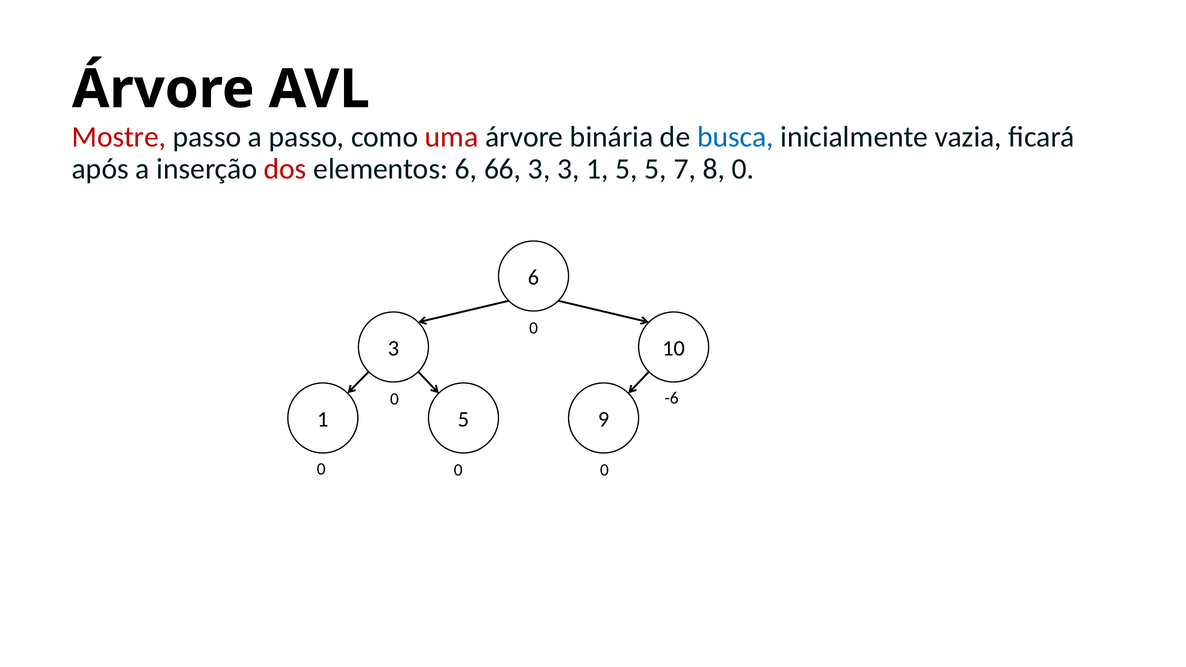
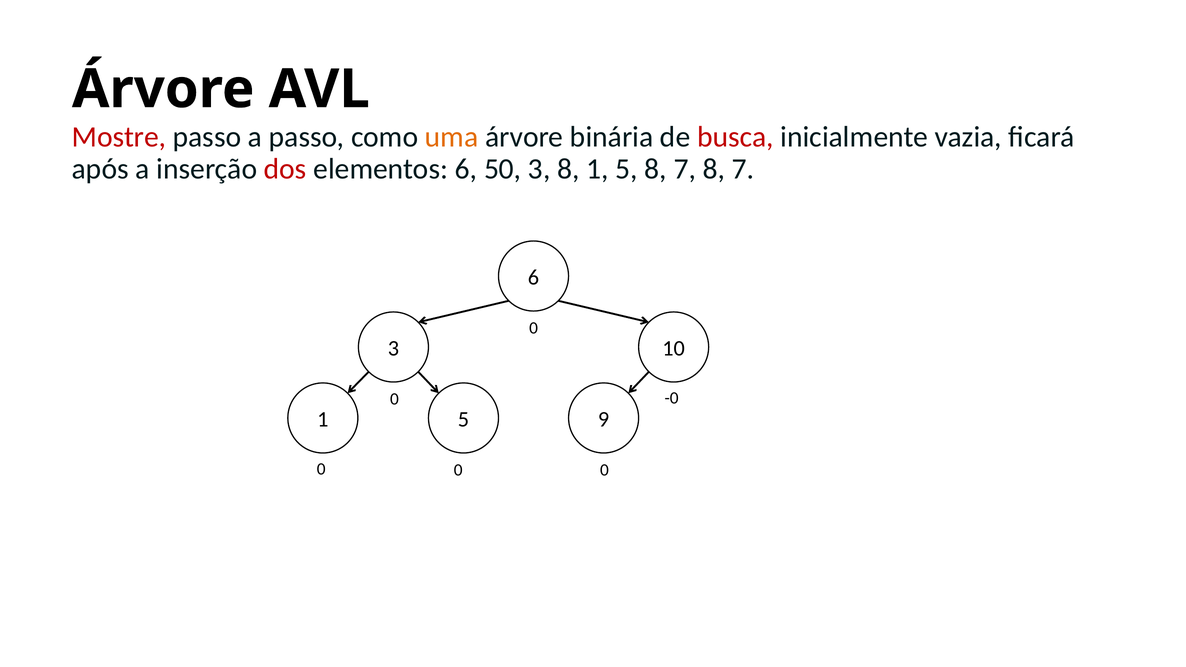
uma colour: red -> orange (452, 137)
busca colour: blue -> red (735, 137)
66: 66 -> 50 (503, 169)
3 3: 3 -> 8 (568, 169)
5 5: 5 -> 8 (656, 169)
7 8 0: 0 -> 7 (743, 169)
-6: -6 -> -0 (672, 398)
